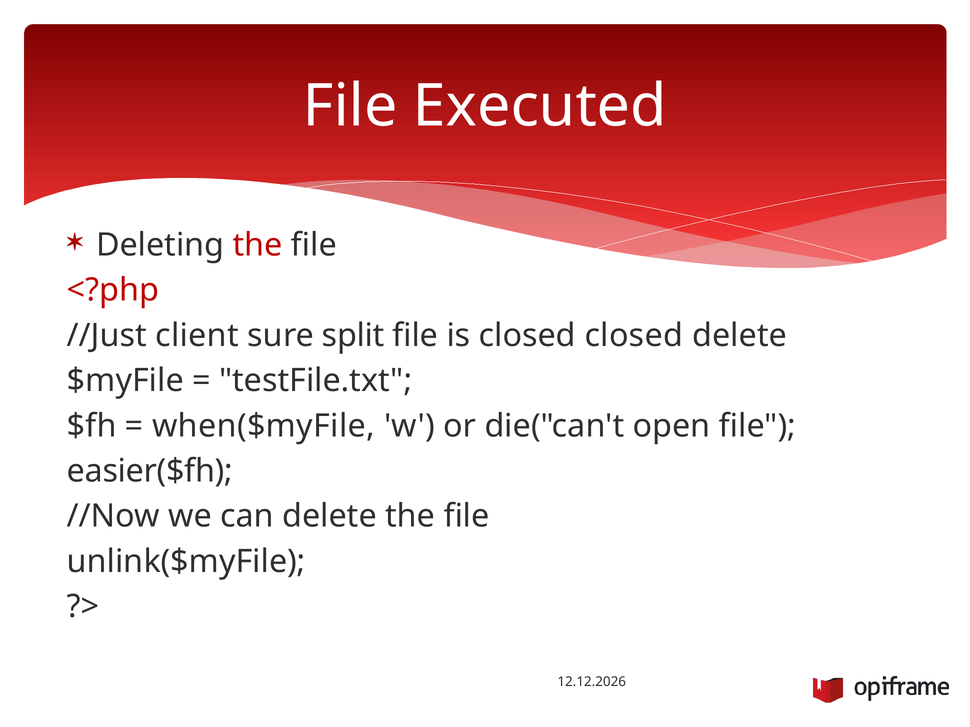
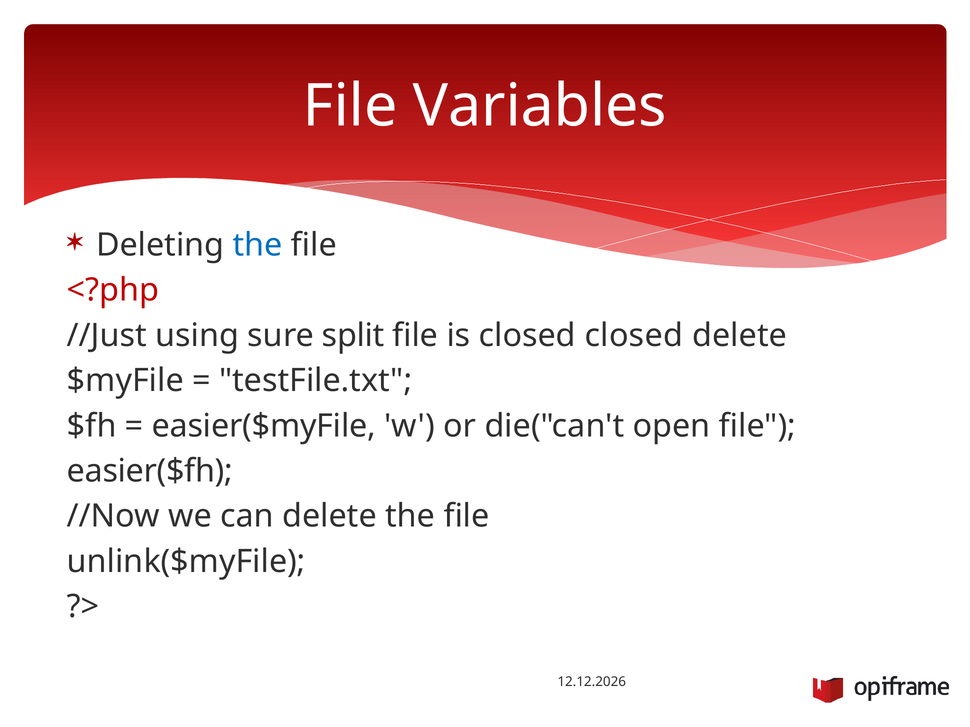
Executed: Executed -> Variables (540, 106)
the colour: red -> blue (258, 245)
client: client -> using (197, 336)
when($myFile: when($myFile -> easier($myFile (264, 426)
